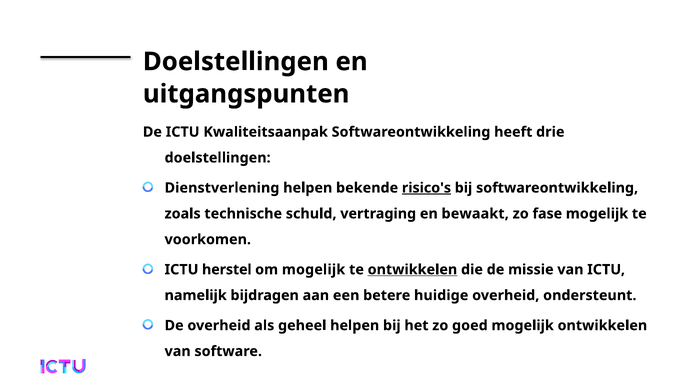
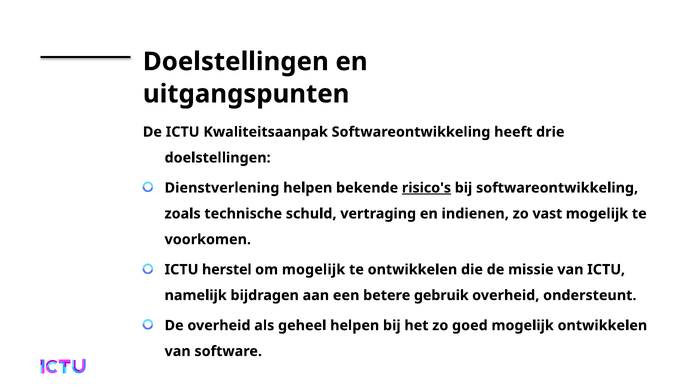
bewaakt: bewaakt -> indienen (475, 214)
fase: fase -> vast (547, 214)
ontwikkelen underline: present -> none (412, 270)
huidige: huidige -> gebruik (441, 295)
